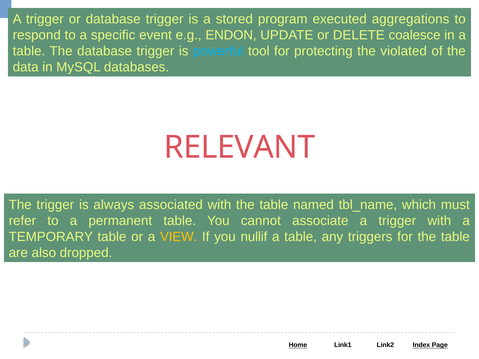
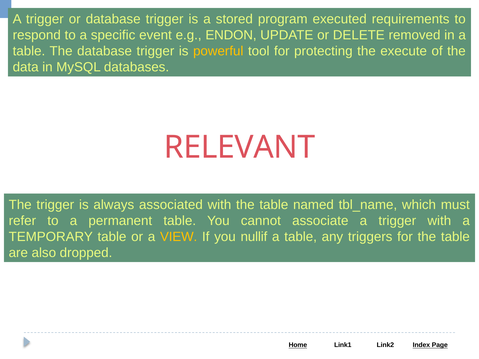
aggregations: aggregations -> requirements (411, 19)
coalesce: coalesce -> removed (415, 35)
powerful colour: light blue -> yellow (218, 51)
violated: violated -> execute (404, 51)
